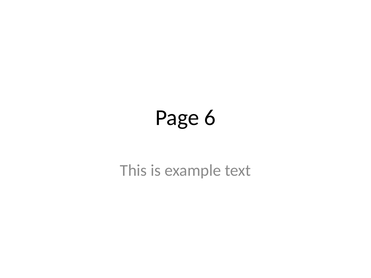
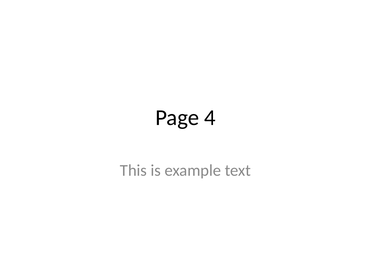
6: 6 -> 4 (210, 118)
